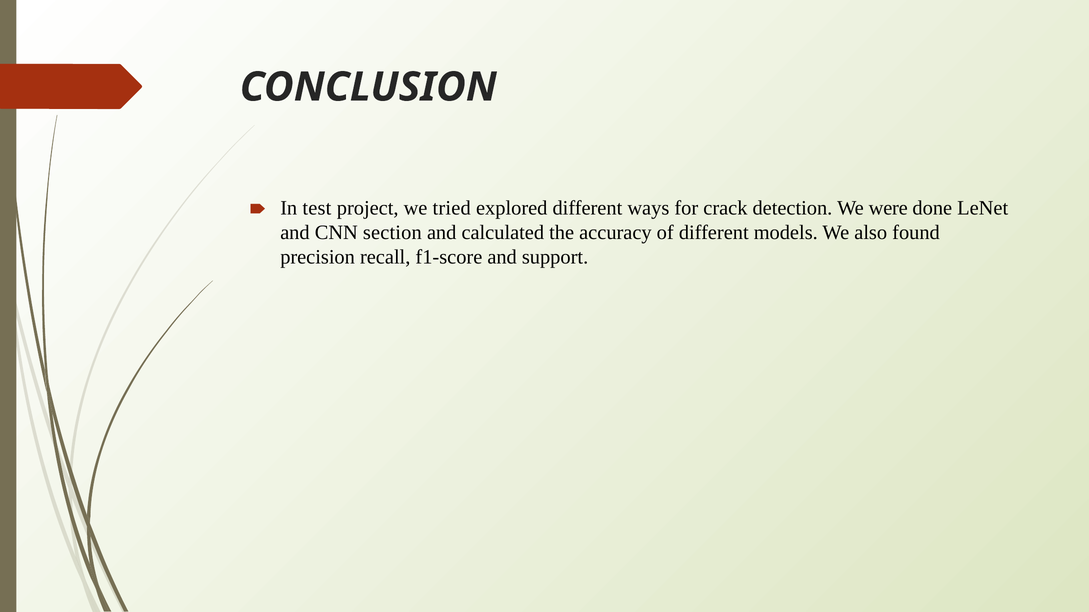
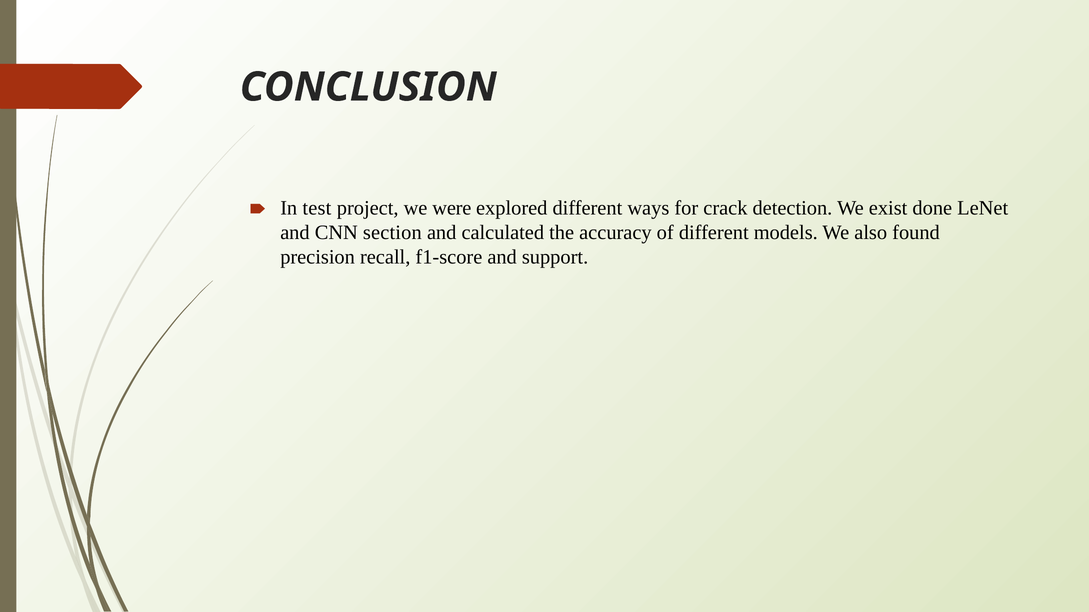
tried: tried -> were (452, 208)
were: were -> exist (888, 208)
